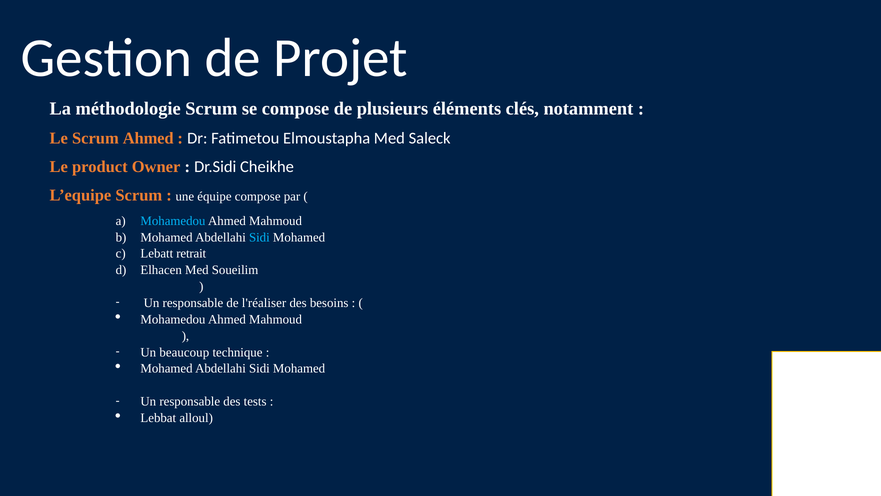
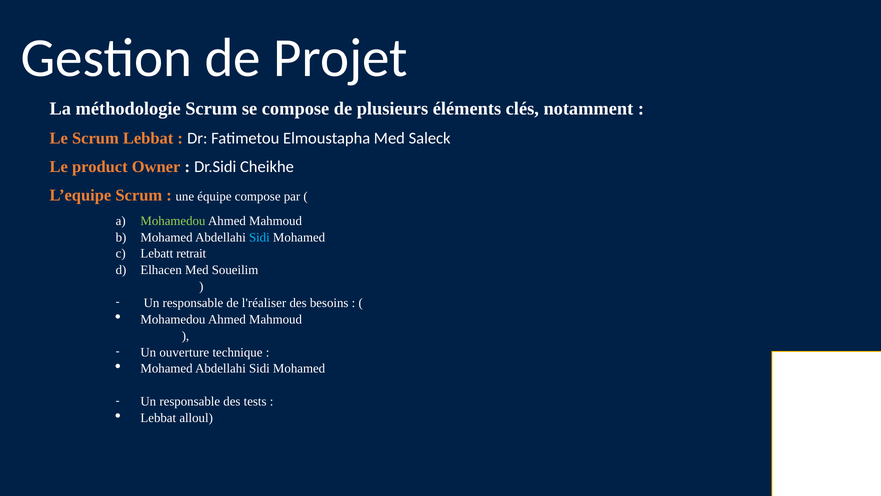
Scrum Ahmed: Ahmed -> Lebbat (148, 138)
Mohamedou colour: light blue -> light green (173, 221)
beaucoup: beaucoup -> ouverture (184, 352)
